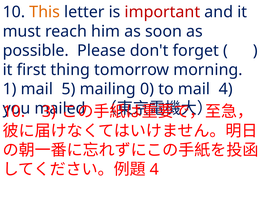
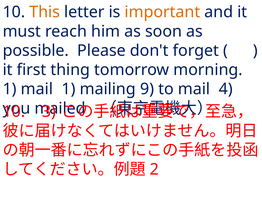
important colour: red -> orange (162, 12)
mail 5: 5 -> 1 (69, 89)
0: 0 -> 9 (147, 89)
4: 4 -> 2 (154, 169)
